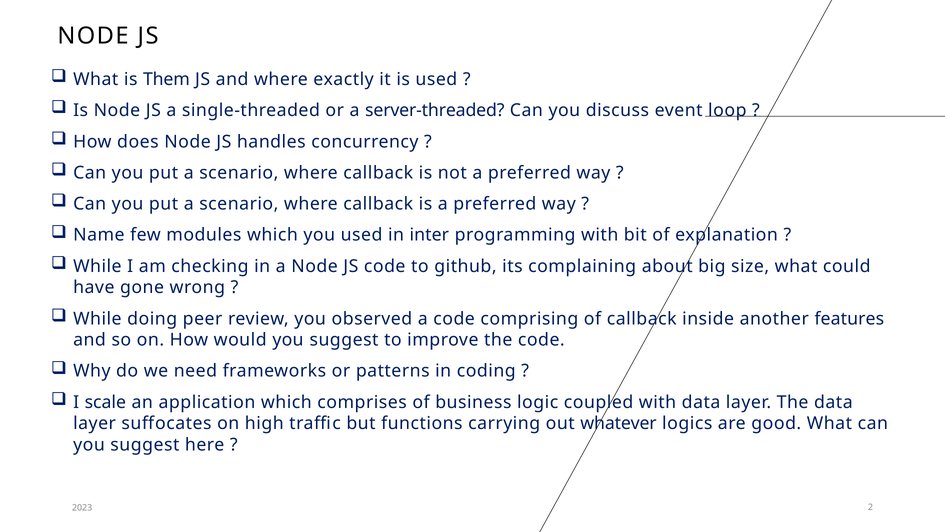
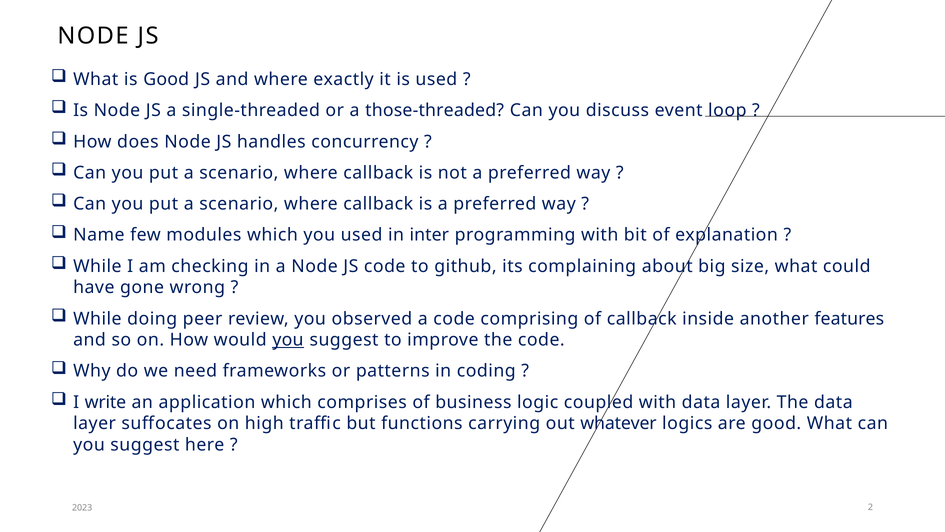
is Them: Them -> Good (166, 79)
server-threaded: server-threaded -> those-threaded (435, 110)
you underline: none -> present (288, 340)
scale: scale -> write (105, 402)
